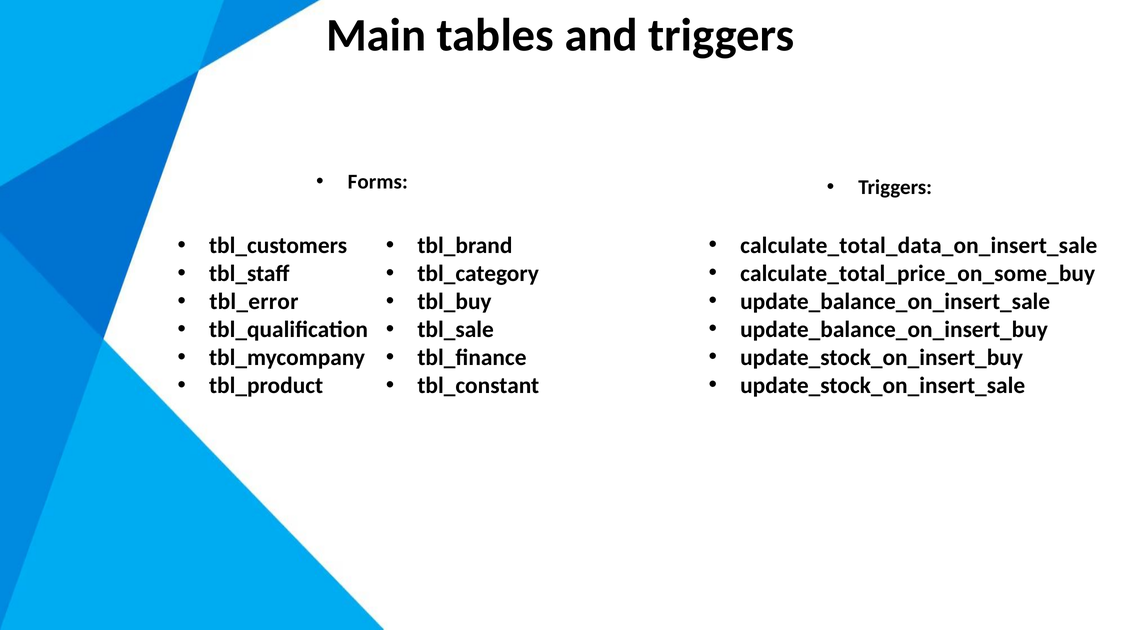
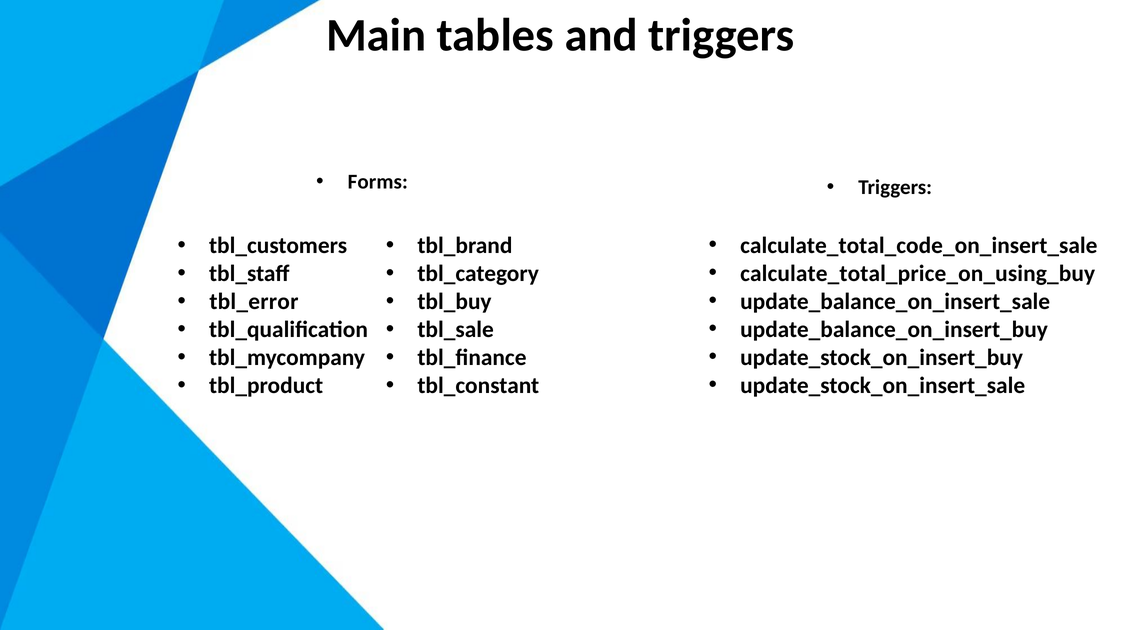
calculate_total_data_on_insert_sale: calculate_total_data_on_insert_sale -> calculate_total_code_on_insert_sale (919, 246)
calculate_total_price_on_some_buy: calculate_total_price_on_some_buy -> calculate_total_price_on_using_buy (918, 274)
